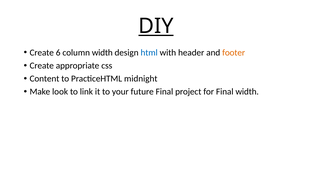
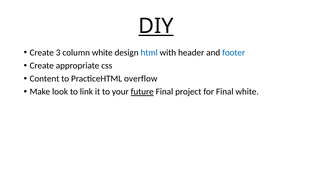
6: 6 -> 3 (58, 53)
column width: width -> white (102, 53)
footer colour: orange -> blue (234, 53)
midnight: midnight -> overflow (141, 79)
future underline: none -> present (142, 92)
Final width: width -> white (247, 92)
